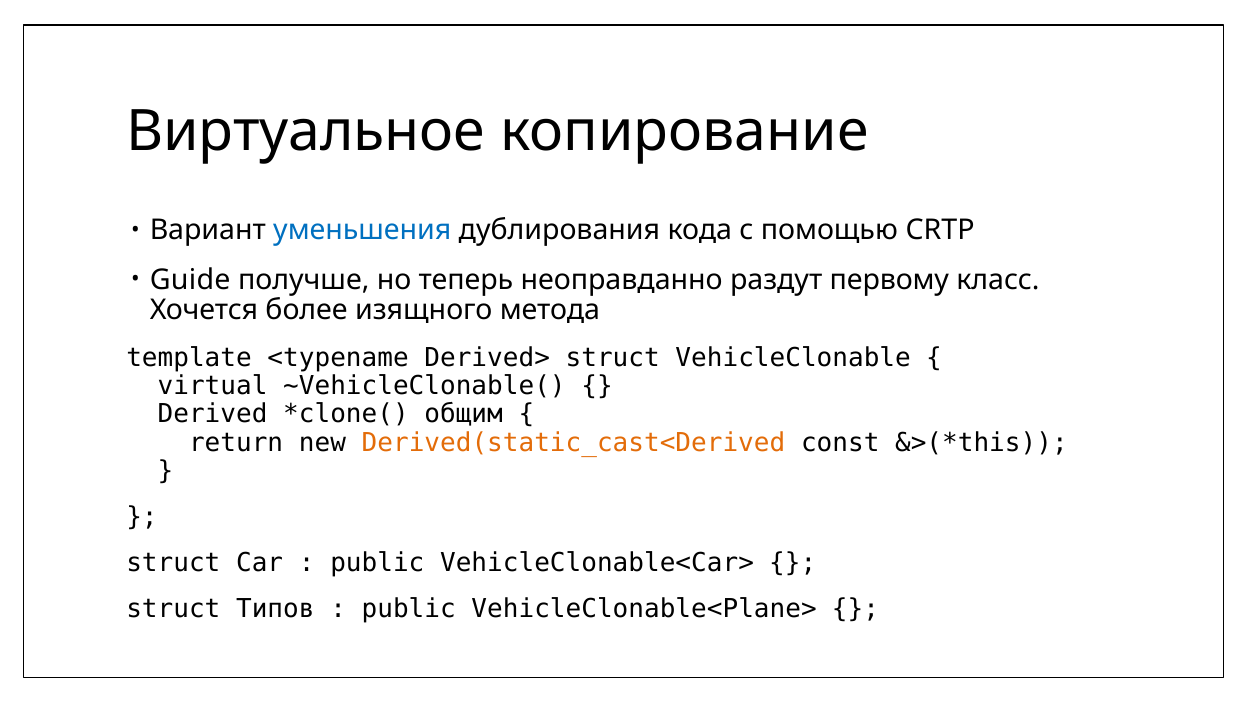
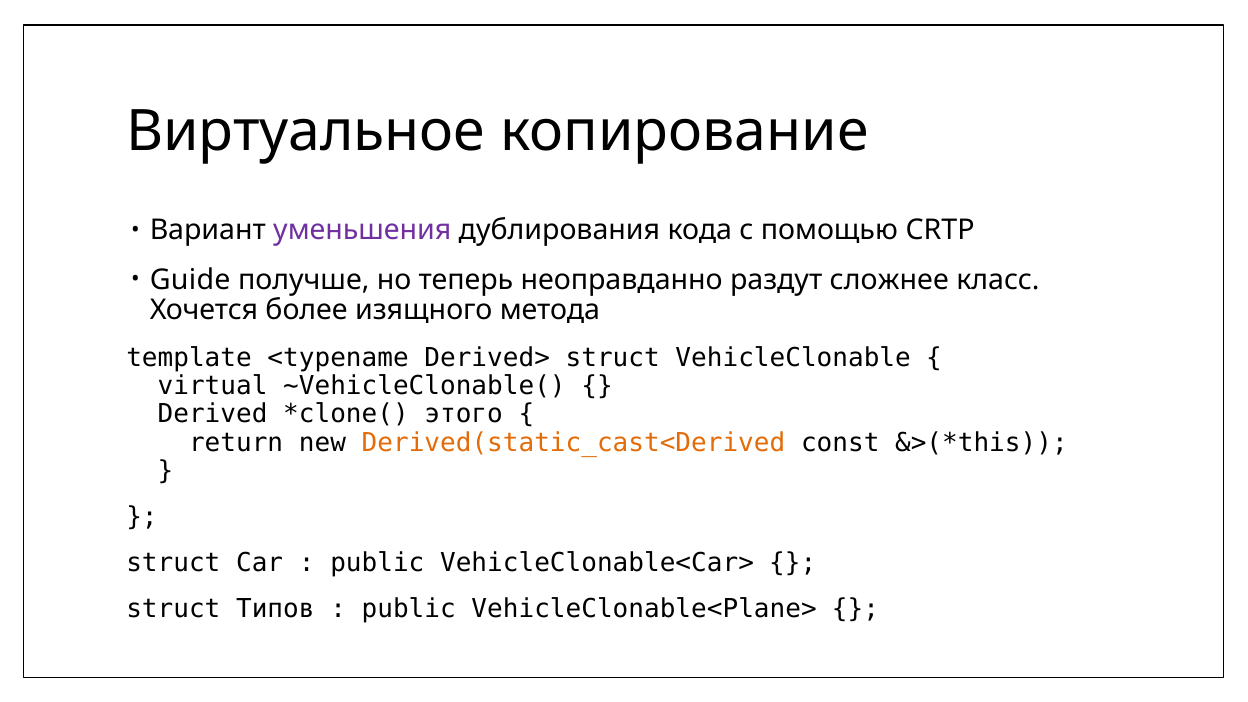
уменьшения colour: blue -> purple (362, 231)
первому: первому -> сложнее (889, 280)
общим: общим -> этого (464, 414)
